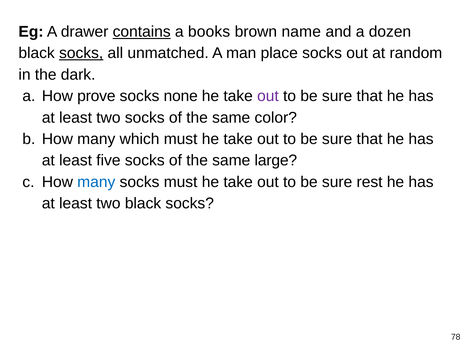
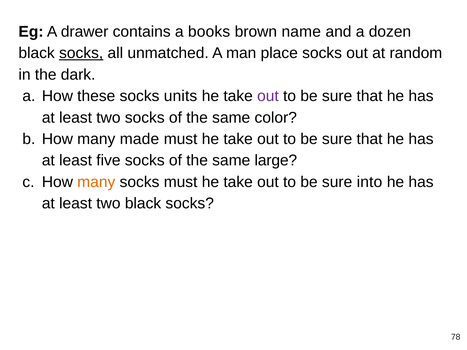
contains underline: present -> none (142, 32)
prove: prove -> these (96, 96)
none: none -> units (181, 96)
which: which -> made (139, 139)
many colour: blue -> orange (96, 182)
rest: rest -> into (369, 182)
